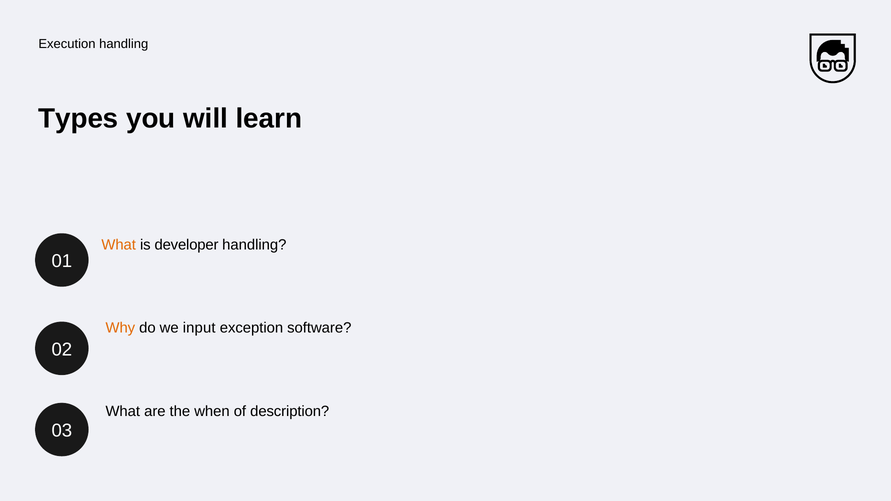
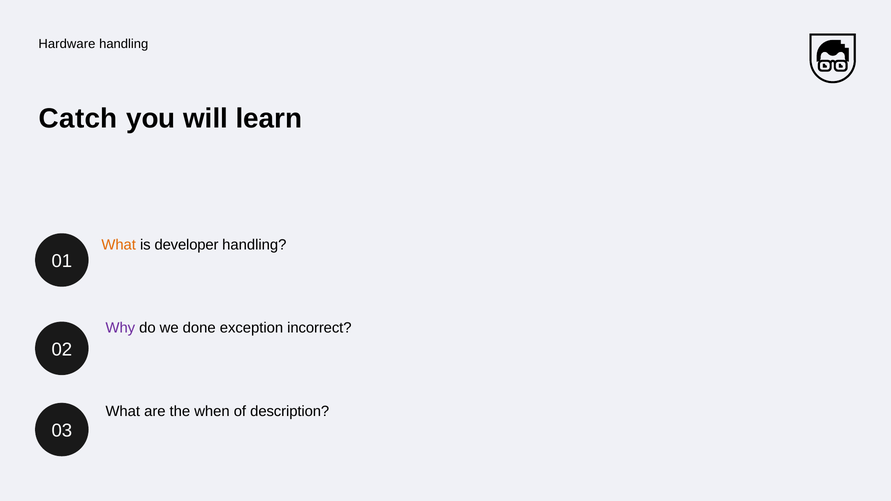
Execution: Execution -> Hardware (67, 44)
Types: Types -> Catch (78, 118)
Why colour: orange -> purple (120, 328)
input: input -> done (199, 328)
software: software -> incorrect (319, 328)
